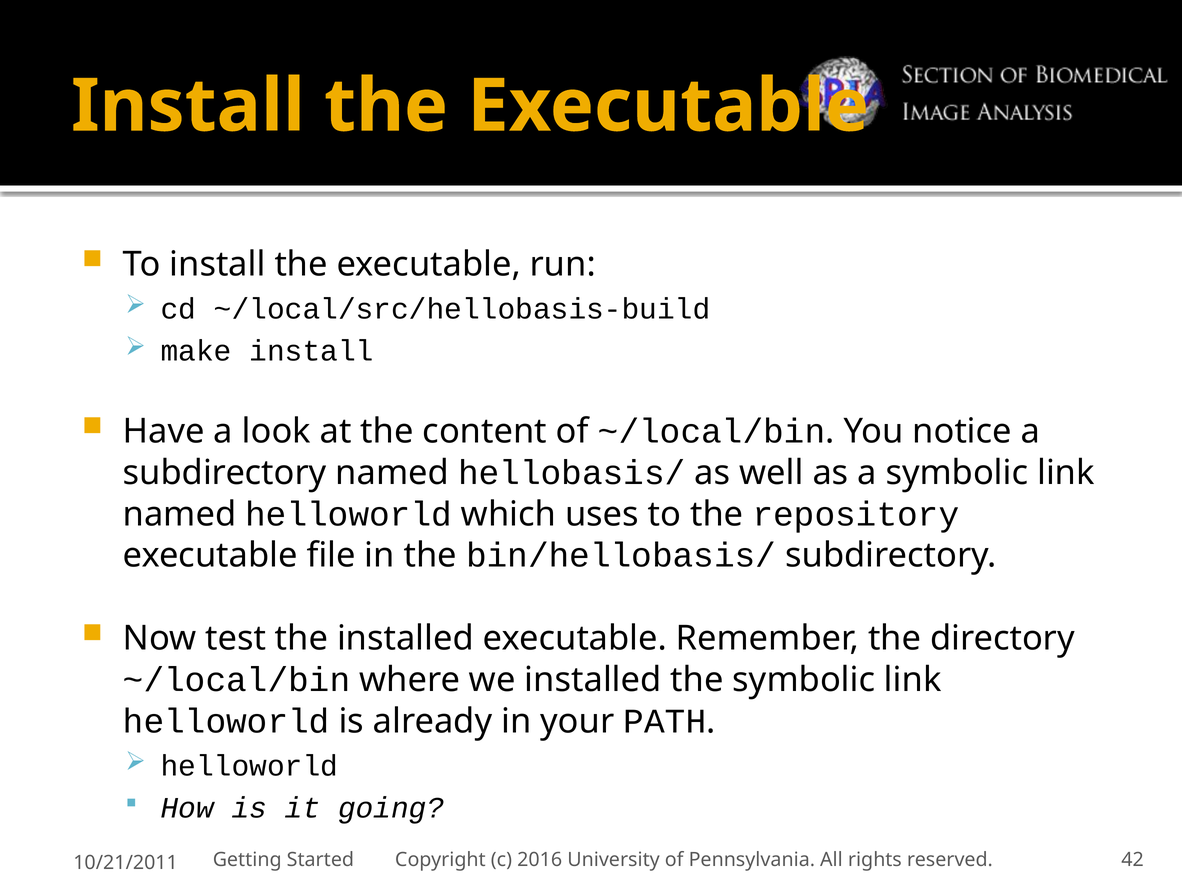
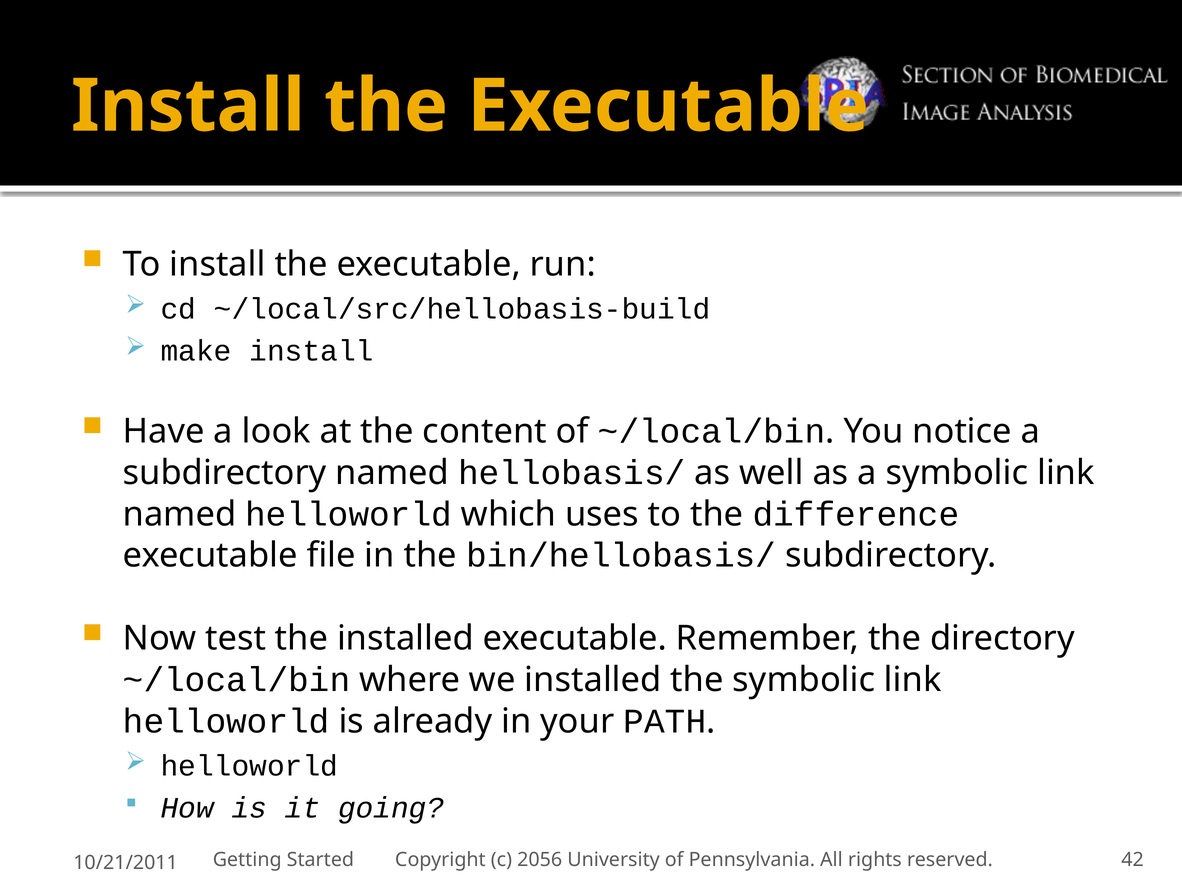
repository: repository -> difference (856, 514)
2016: 2016 -> 2056 (540, 859)
